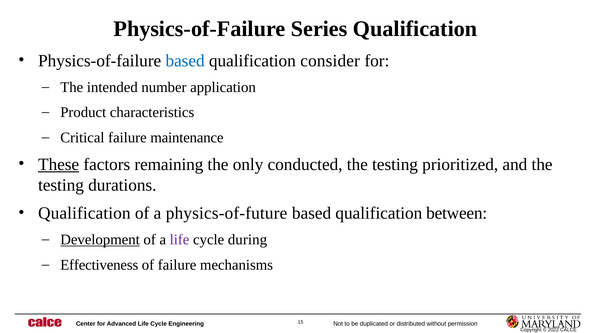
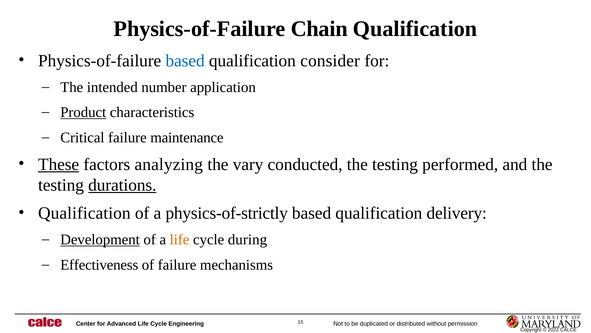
Series: Series -> Chain (319, 29)
Product underline: none -> present (83, 112)
remaining: remaining -> analyzing (169, 164)
only: only -> vary (248, 164)
prioritized: prioritized -> performed (460, 164)
durations underline: none -> present (122, 185)
physics-of-future: physics-of-future -> physics-of-strictly (227, 213)
between: between -> delivery (457, 213)
life colour: purple -> orange (180, 239)
